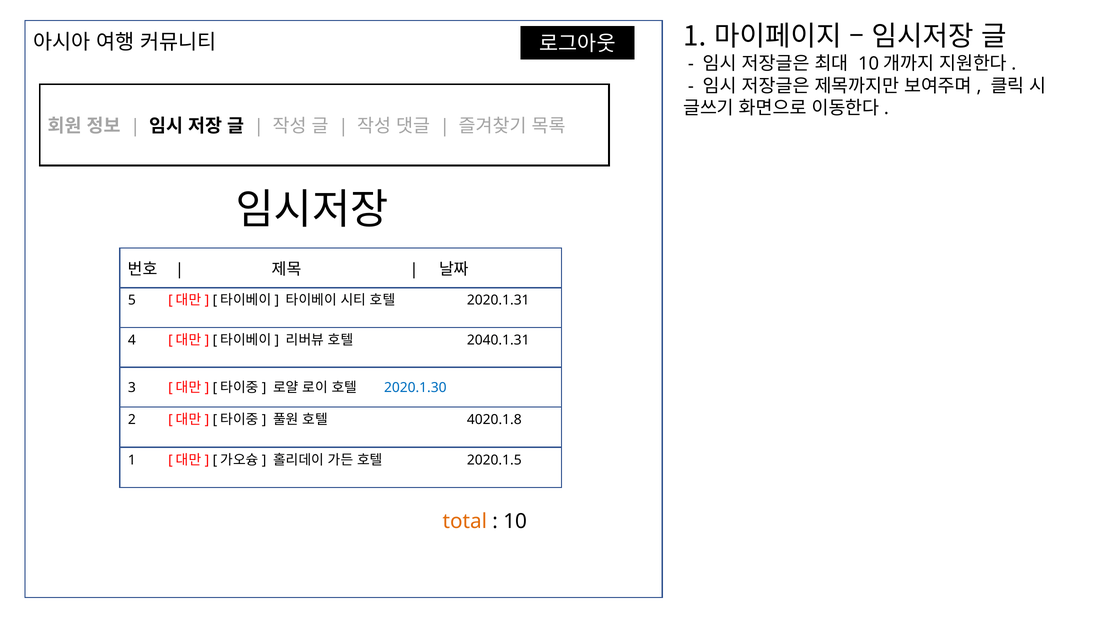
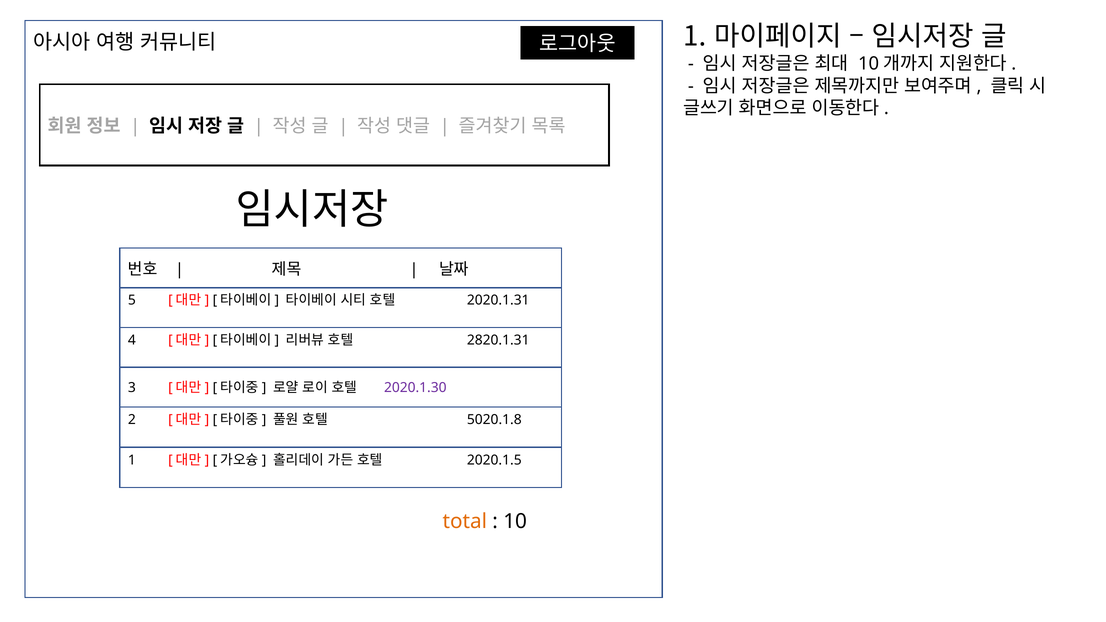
2040.1.31: 2040.1.31 -> 2820.1.31 (498, 340)
2020.1.30 colour: blue -> purple (415, 388)
4020.1.8: 4020.1.8 -> 5020.1.8 (494, 420)
